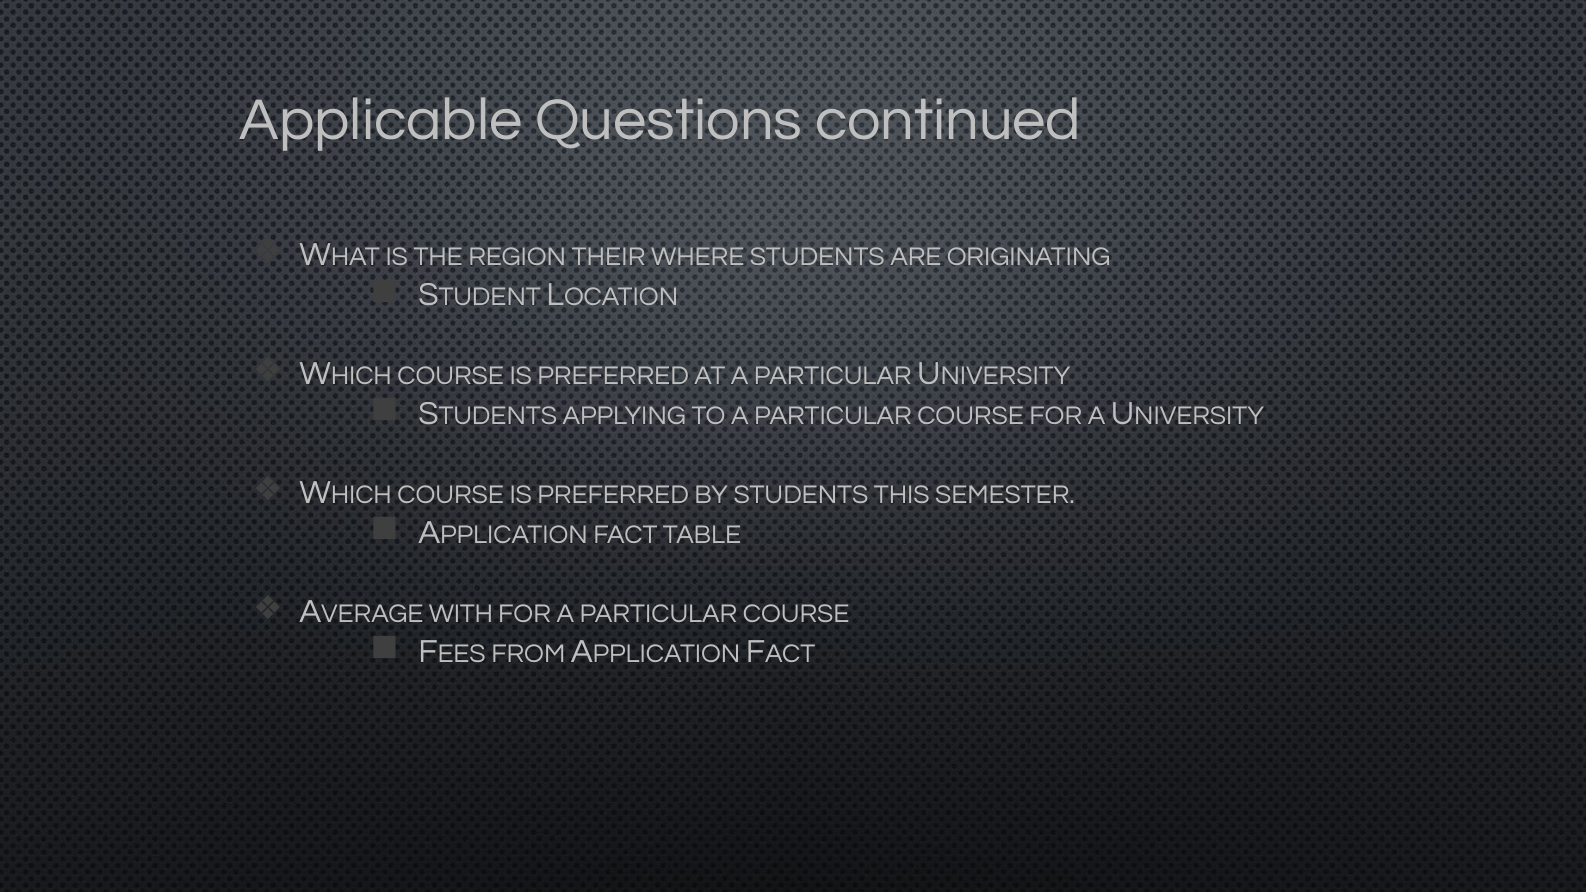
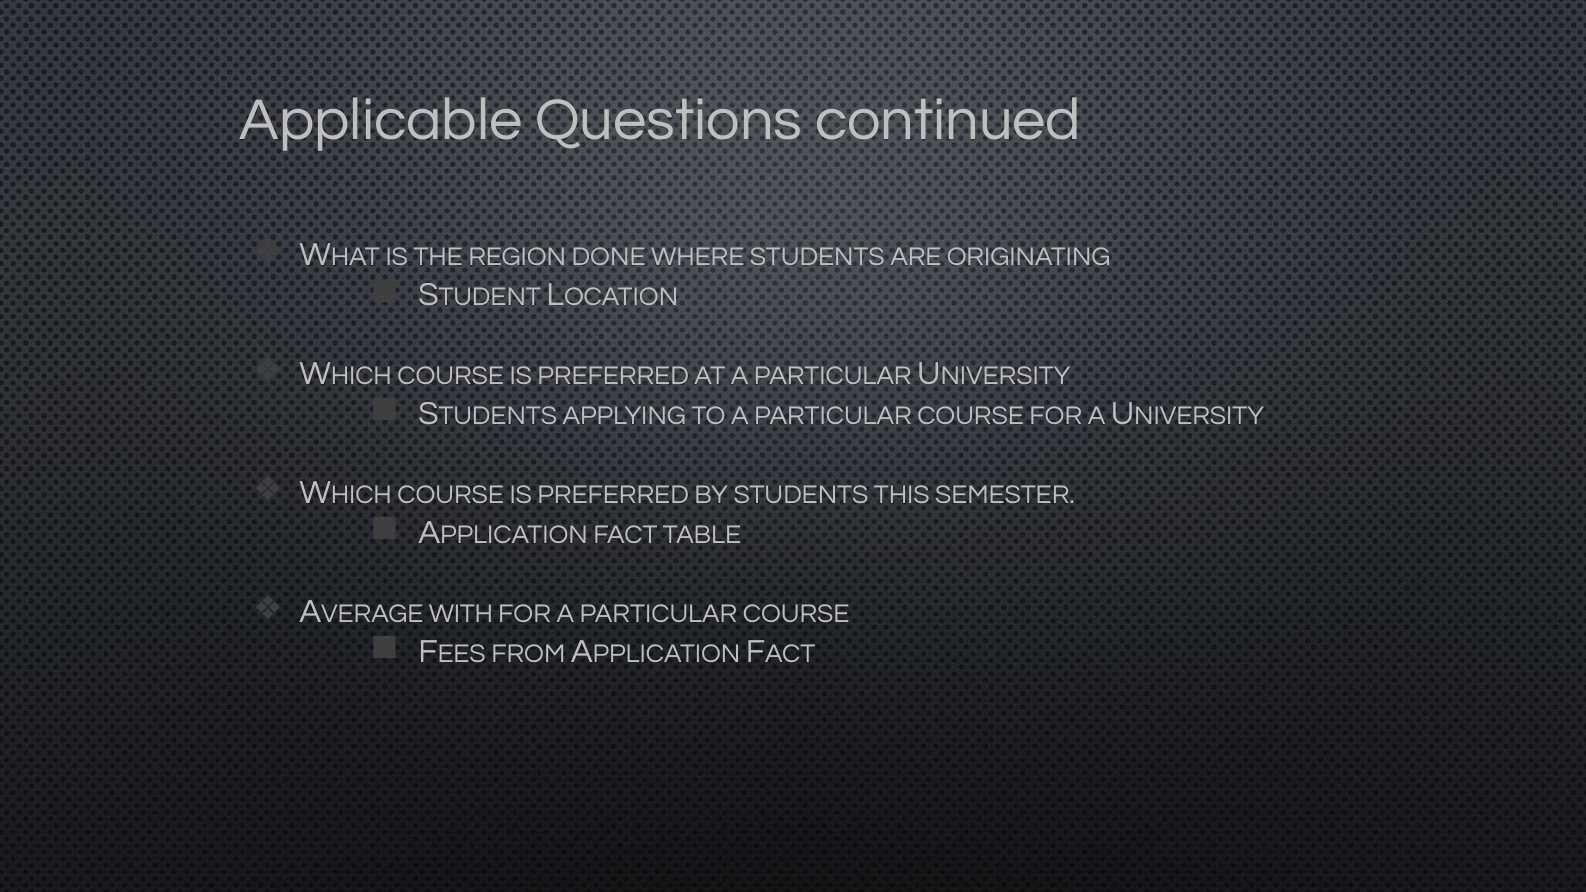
THEIR: THEIR -> DONE (609, 257)
